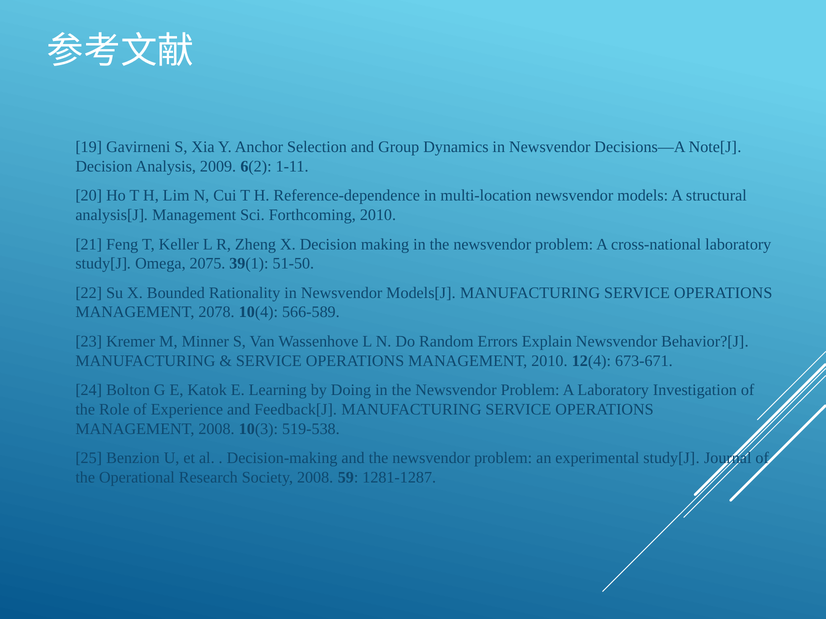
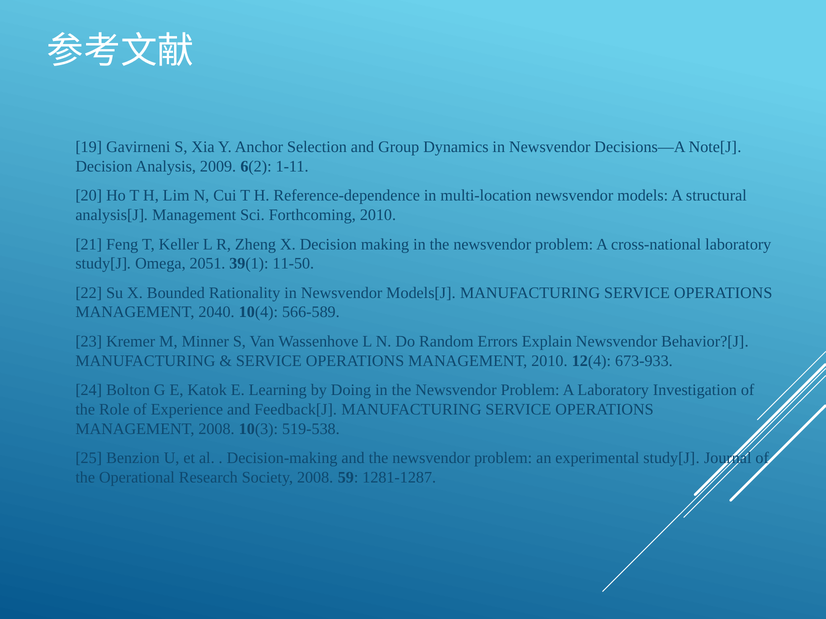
2075: 2075 -> 2051 (207, 264)
51-50: 51-50 -> 11-50 (293, 264)
2078: 2078 -> 2040 (217, 312)
673-671: 673-671 -> 673-933 (644, 361)
